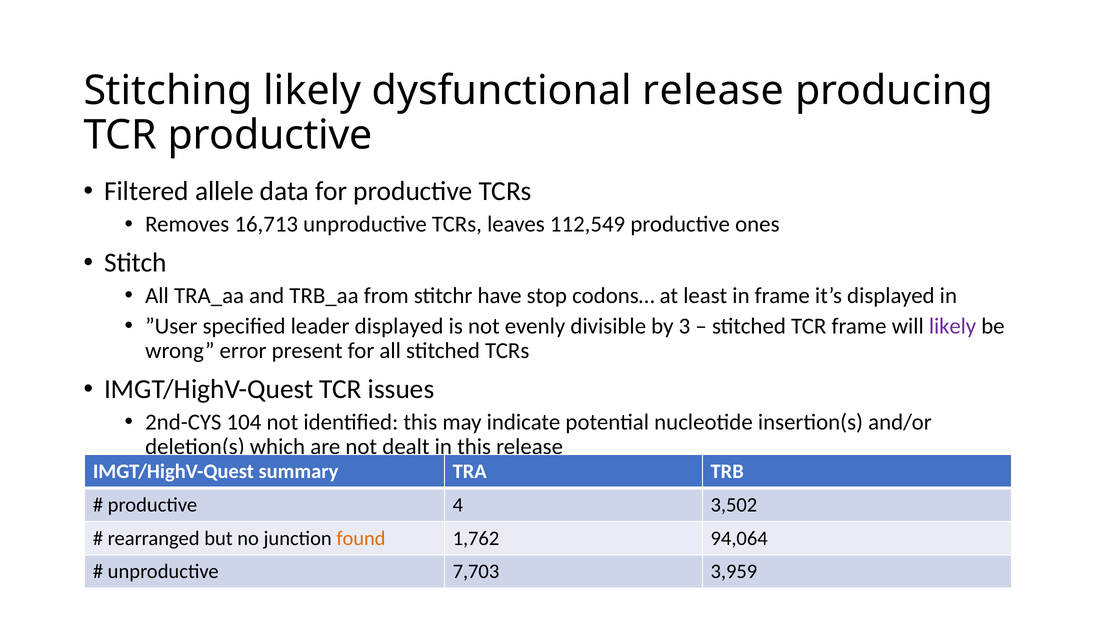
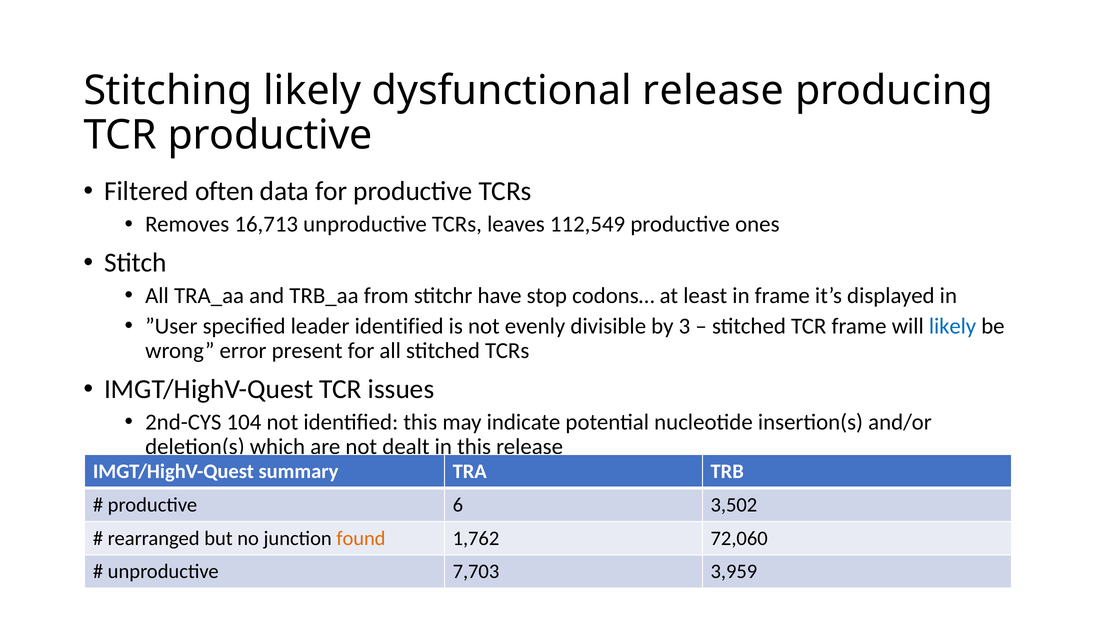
allele: allele -> often (224, 191)
leader displayed: displayed -> identified (399, 326)
likely colour: purple -> blue (953, 326)
4: 4 -> 6 (458, 505)
94,064: 94,064 -> 72,060 (739, 538)
